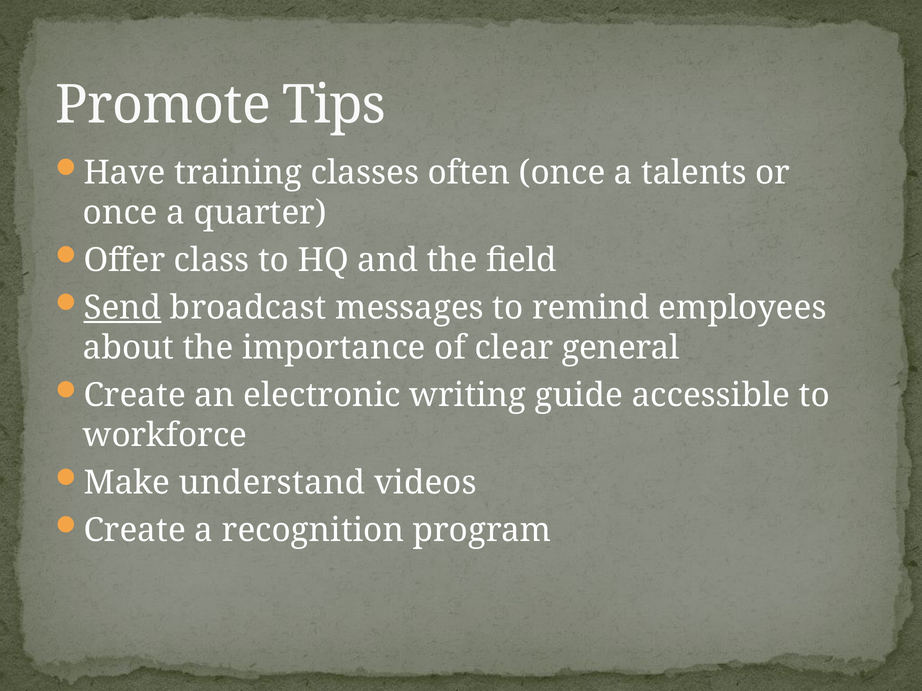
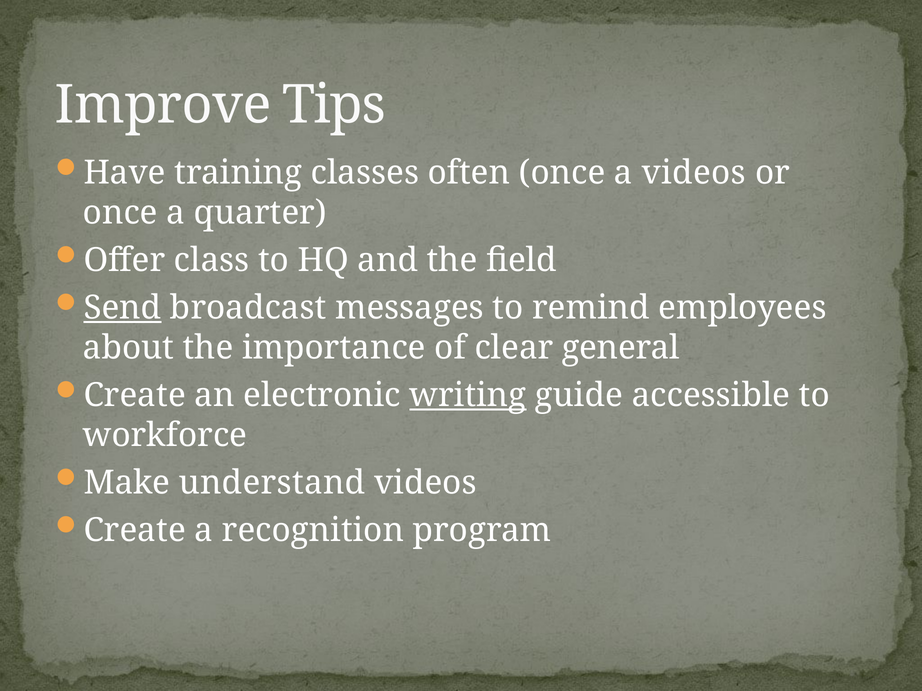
Promote: Promote -> Improve (163, 105)
a talents: talents -> videos (694, 173)
writing underline: none -> present (468, 396)
